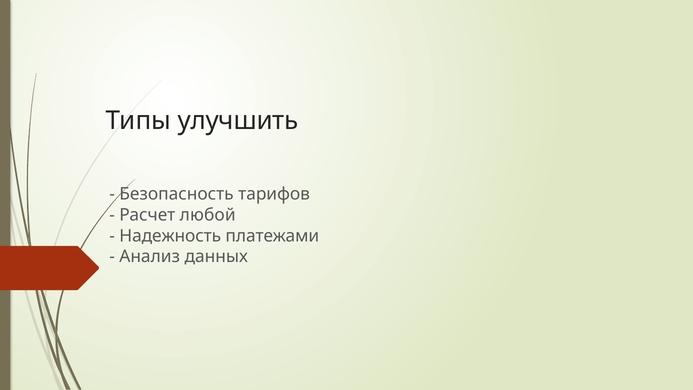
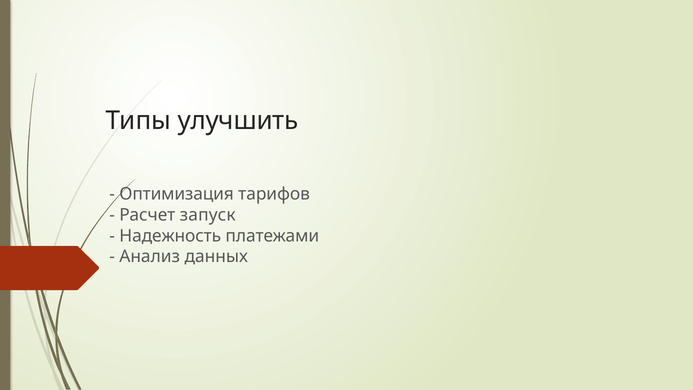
Безопасность: Безопасность -> Оптимизация (177, 194)
любой: любой -> запуск (208, 215)
